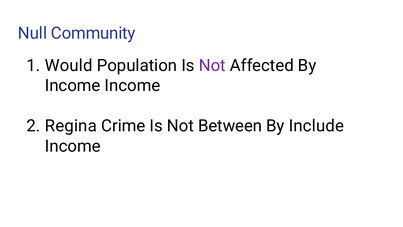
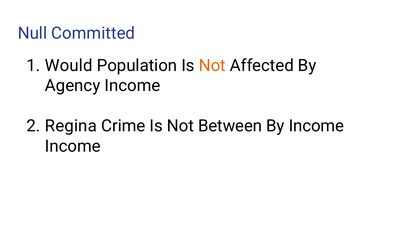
Community: Community -> Committed (93, 33)
Not colour: purple -> orange (212, 65)
Income: Income -> Agency (73, 86)
By Include: Include -> Income (316, 126)
